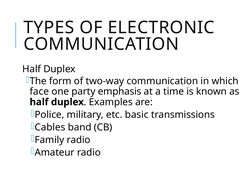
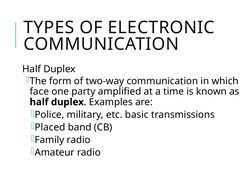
emphasis: emphasis -> amplified (120, 92)
Cables: Cables -> Placed (50, 127)
